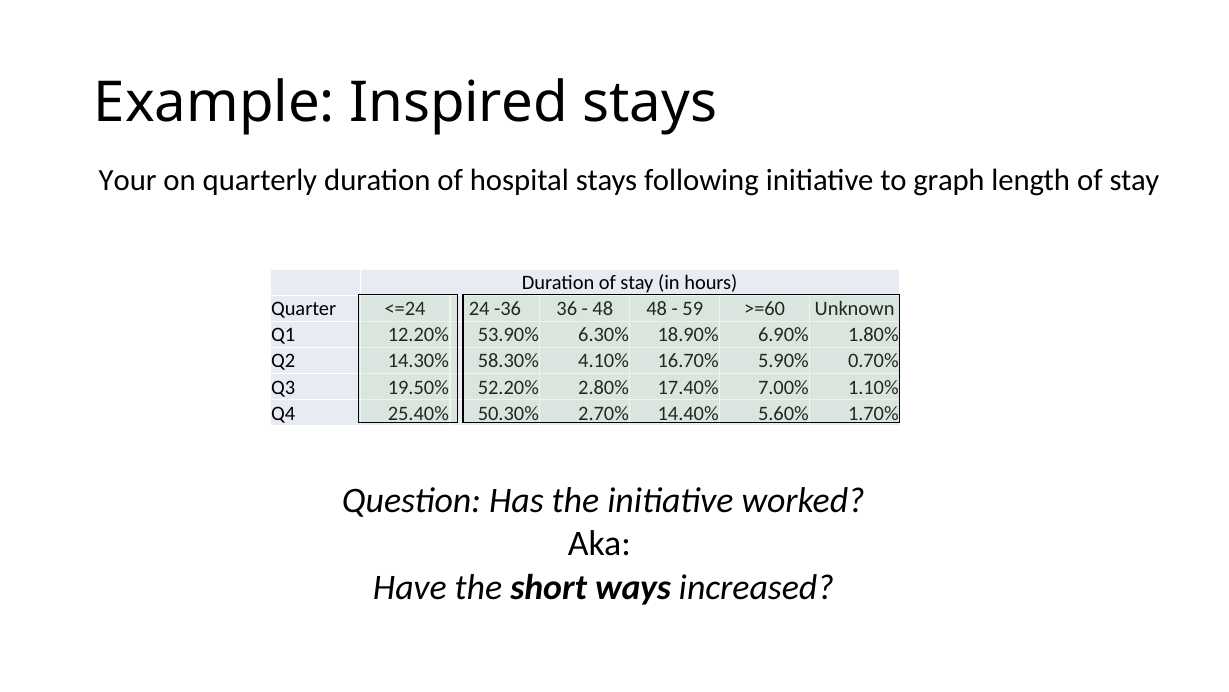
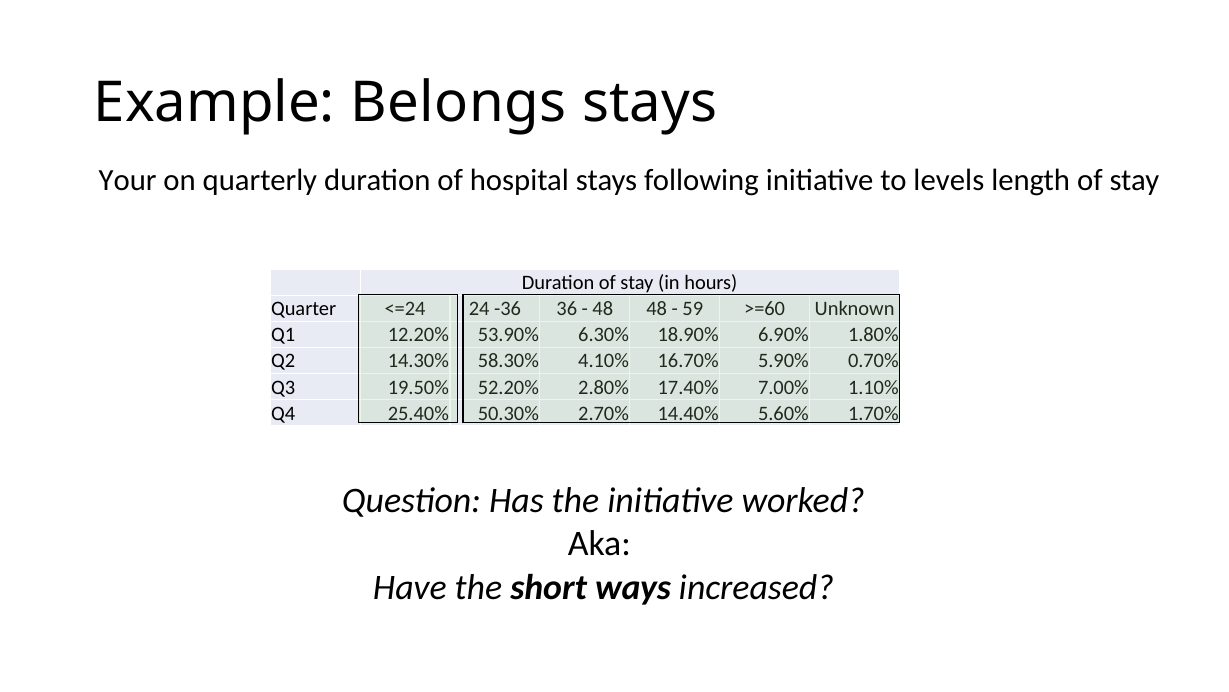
Inspired: Inspired -> Belongs (459, 103)
graph: graph -> levels (949, 180)
